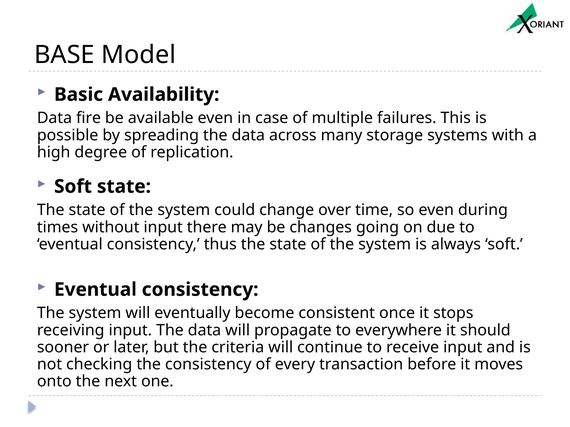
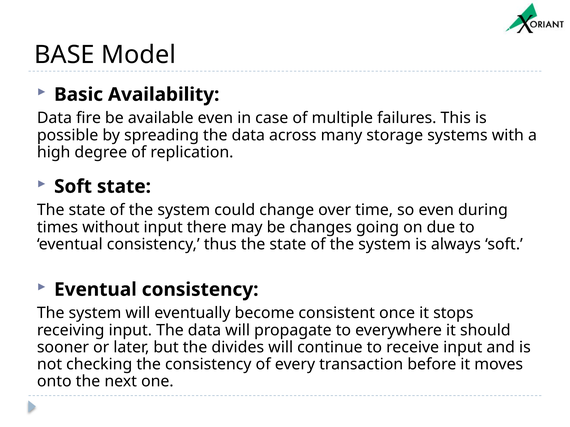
criteria: criteria -> divides (238, 348)
